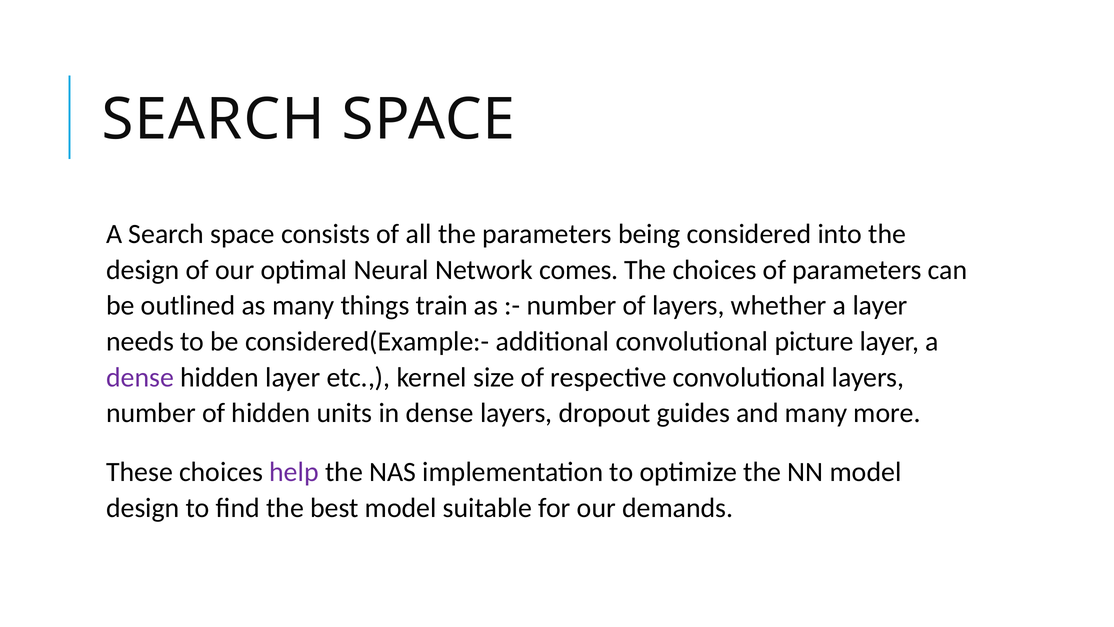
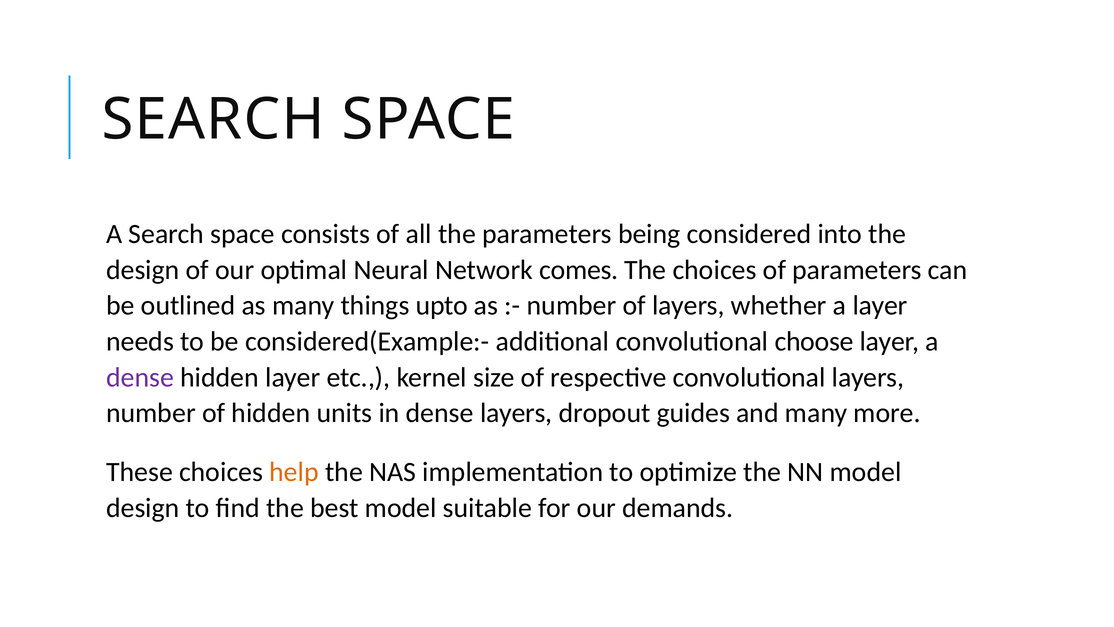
train: train -> upto (442, 306)
picture: picture -> choose (814, 341)
help colour: purple -> orange (294, 472)
